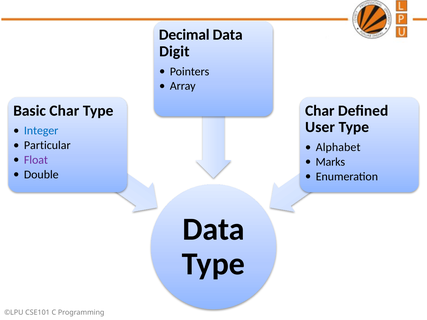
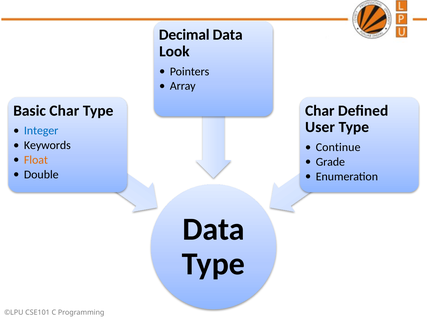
Digit: Digit -> Look (174, 51)
Particular: Particular -> Keywords (47, 145)
Alphabet: Alphabet -> Continue (338, 147)
Float colour: purple -> orange (36, 160)
Marks: Marks -> Grade (330, 162)
